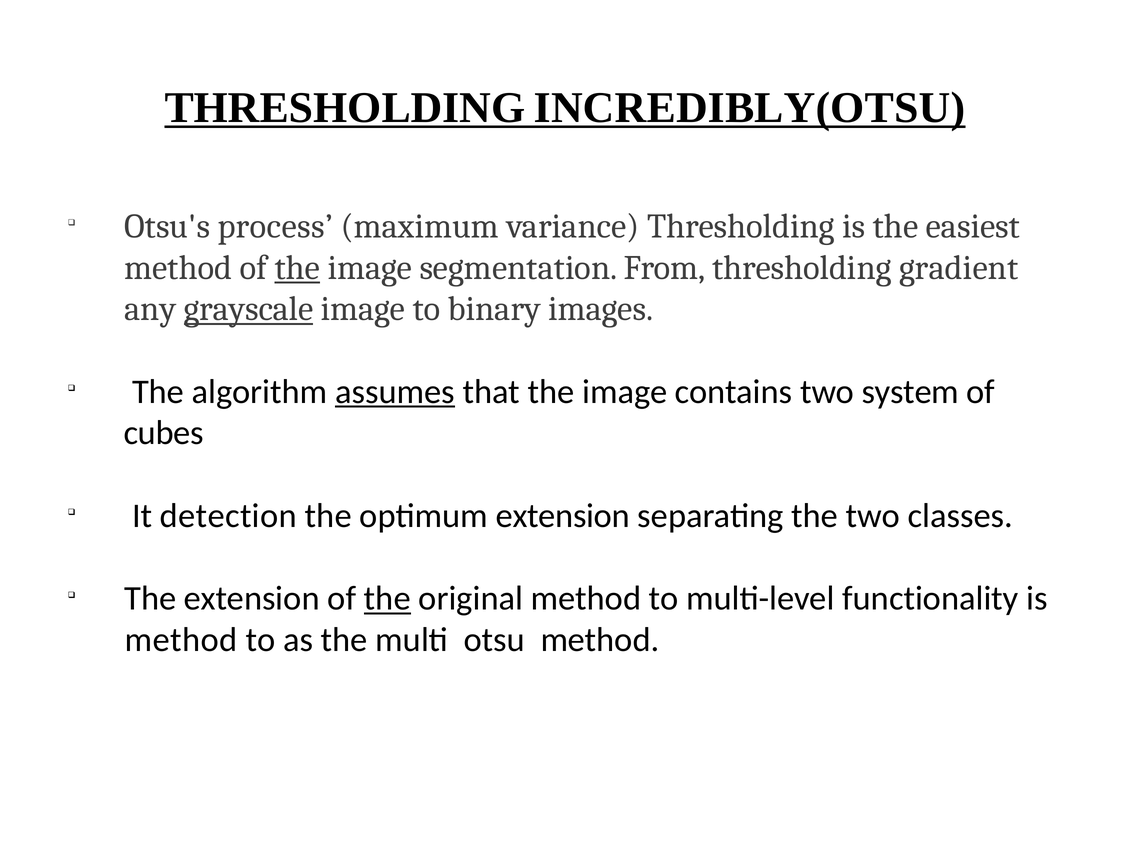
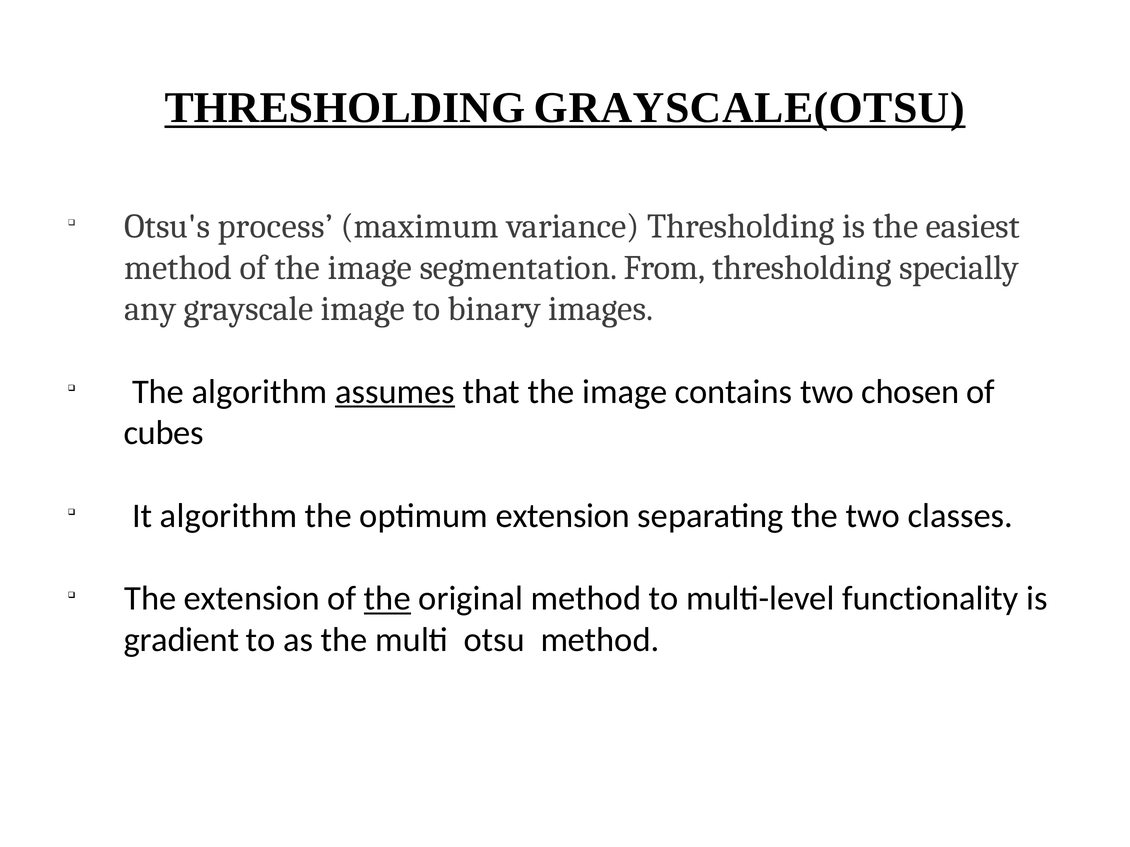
INCREDIBLY(OTSU: INCREDIBLY(OTSU -> GRAYSCALE(OTSU (749, 108)
the underline: present -> none (297, 268)
gradient: gradient -> specially (959, 268)
grayscale underline: present -> none (249, 309)
system: system -> chosen (910, 392)
It detection: detection -> algorithm (228, 516)
method: method -> gradient (181, 640)
